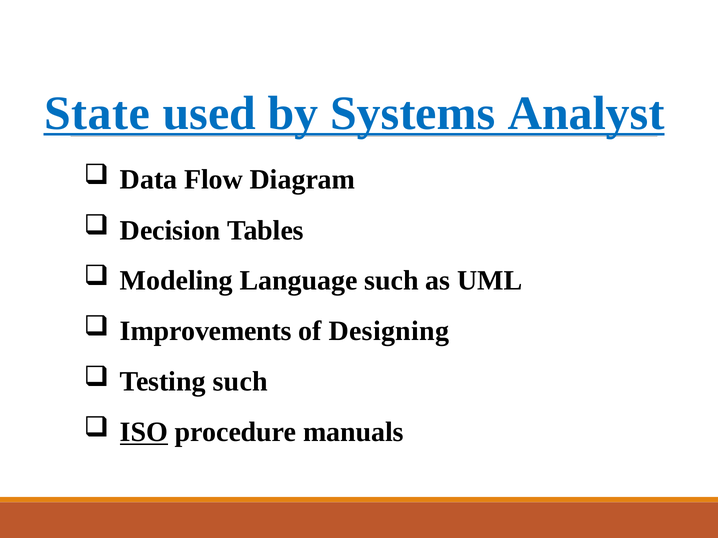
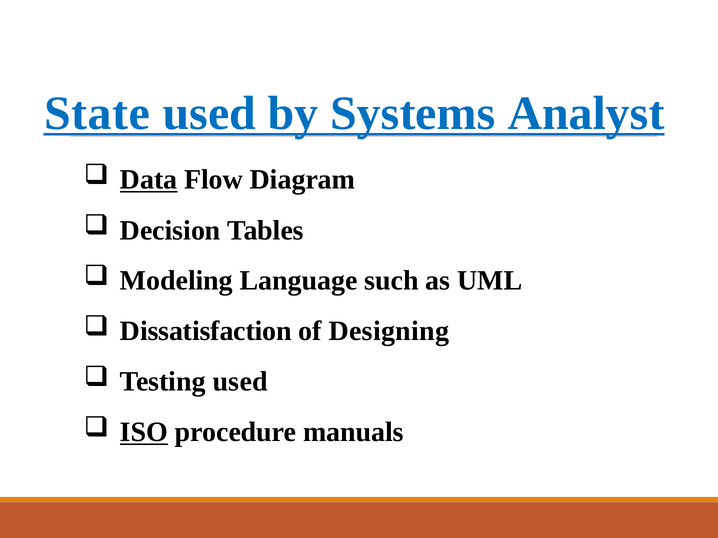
Data underline: none -> present (149, 180)
Improvements: Improvements -> Dissatisfaction (206, 331)
Testing such: such -> used (240, 382)
